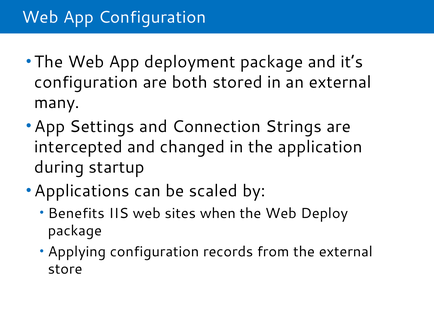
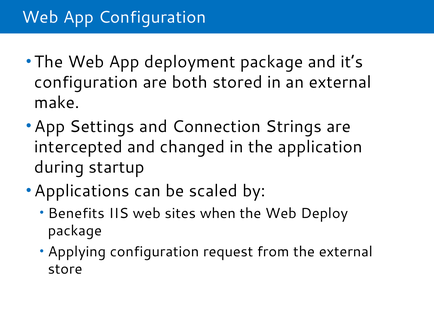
many: many -> make (57, 102)
records: records -> request (228, 251)
